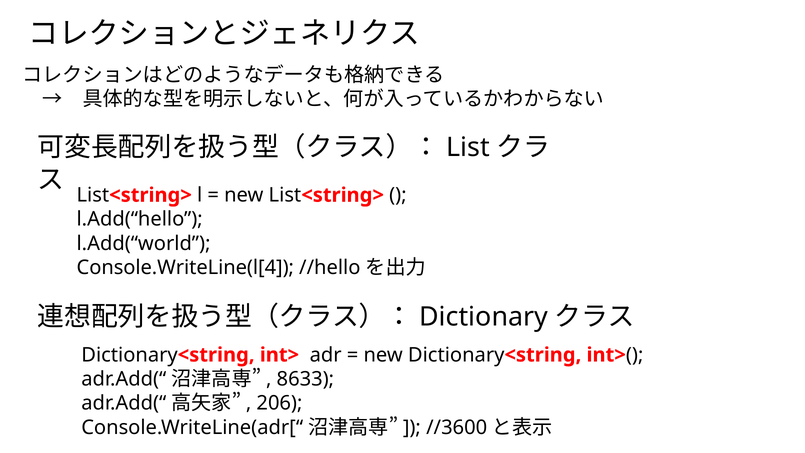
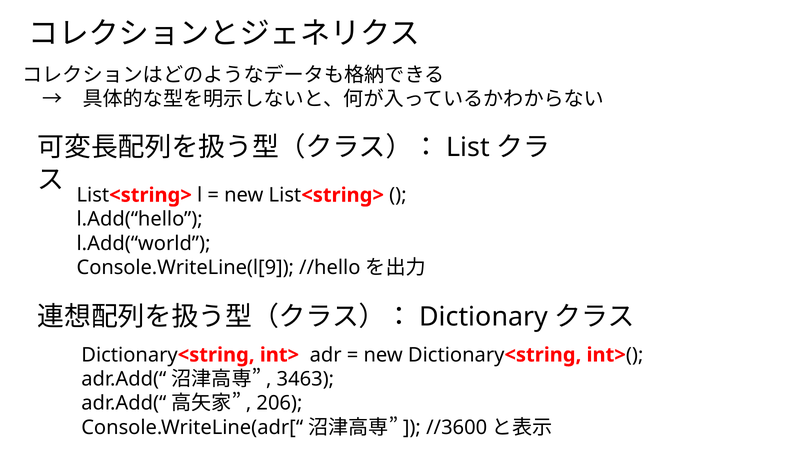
Console.WriteLine(l[4: Console.WriteLine(l[4 -> Console.WriteLine(l[9 (185, 267)
8633: 8633 -> 3463 (305, 379)
